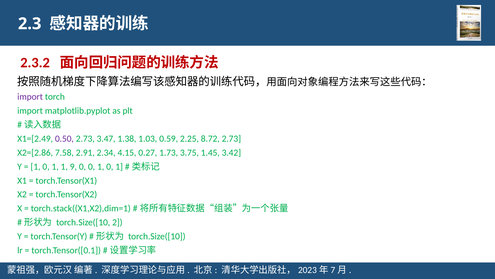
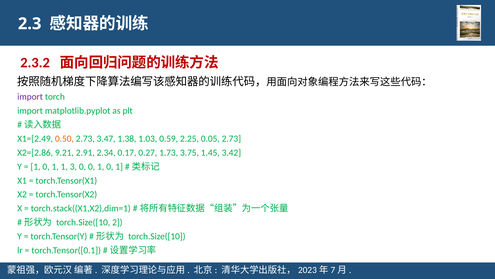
0.50 colour: purple -> orange (64, 138)
8.72: 8.72 -> 0.05 (210, 138)
7.58: 7.58 -> 9.21 (64, 152)
4.15: 4.15 -> 0.17 (127, 152)
9: 9 -> 3 (73, 166)
